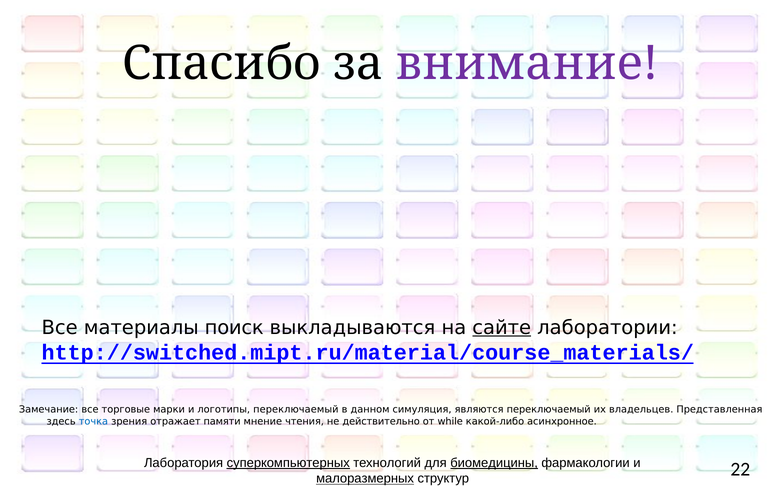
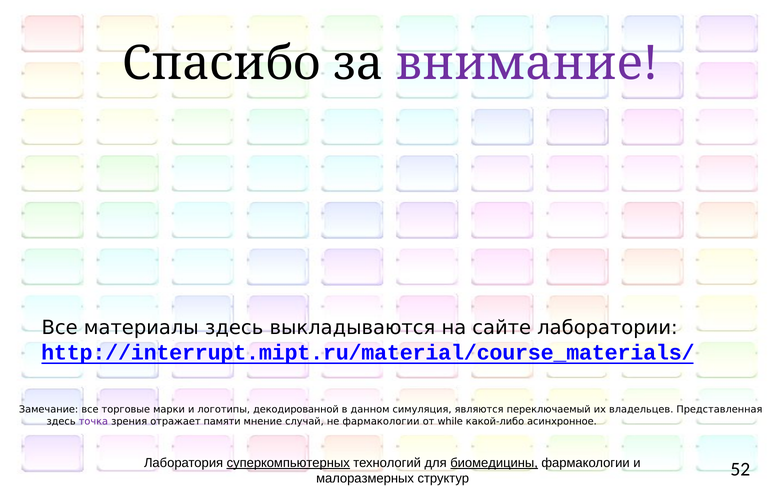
материалы поиск: поиск -> здесь (234, 328)
сайте underline: present -> none (502, 328)
http://switched.mipt.ru/material/course_materials/: http://switched.mipt.ru/material/course_materials/ -> http://interrupt.mipt.ru/material/course_materials/ (368, 352)
логотипы переключаемый: переключаемый -> декодированной (296, 409)
точка colour: blue -> purple (93, 421)
чтения: чтения -> случай (304, 421)
не действительно: действительно -> фармакологии (381, 421)
малоразмерных underline: present -> none (365, 478)
22: 22 -> 52 (740, 469)
